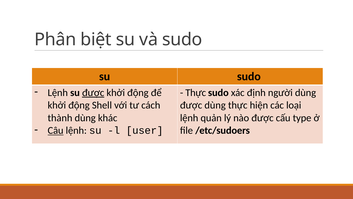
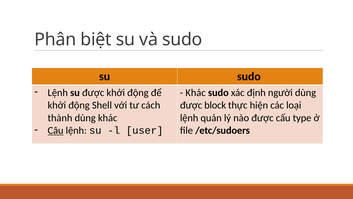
được underline: present -> none (93, 92)
Thực: Thực -> Khác (196, 92)
được dùng: dùng -> block (215, 105)
